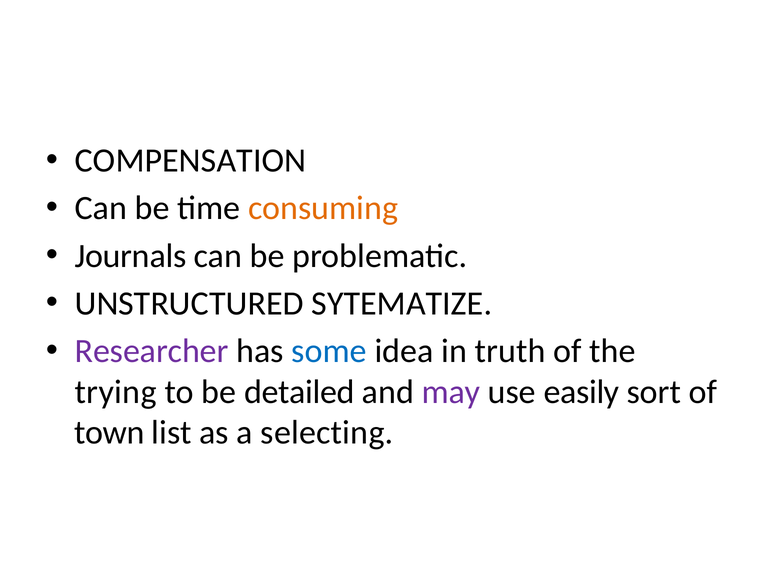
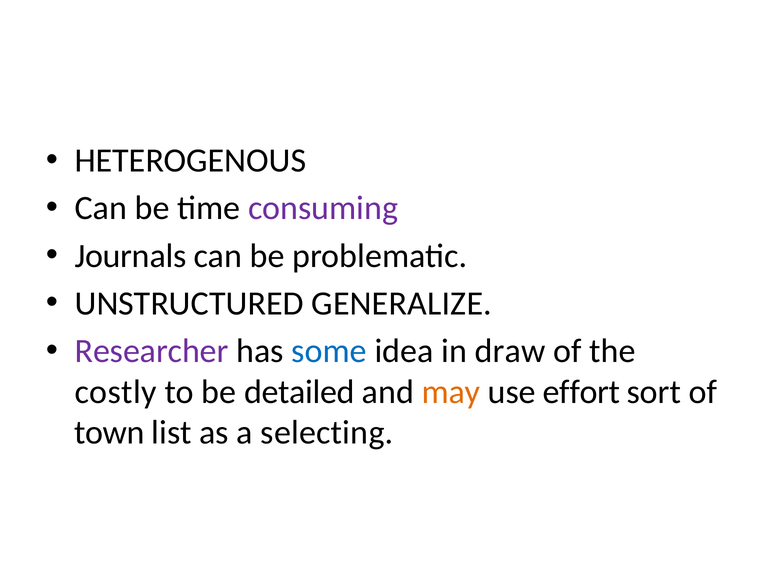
COMPENSATION: COMPENSATION -> HETEROGENOUS (190, 161)
consuming colour: orange -> purple (323, 208)
SYTEMATIZE: SYTEMATIZE -> GENERALIZE (402, 304)
truth: truth -> draw (510, 351)
trying: trying -> costly (116, 392)
may colour: purple -> orange (451, 392)
easily: easily -> effort (581, 392)
